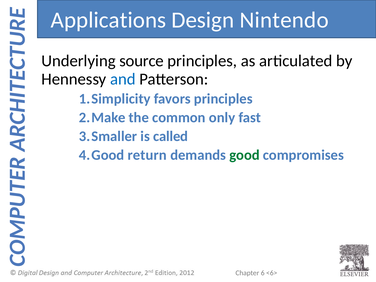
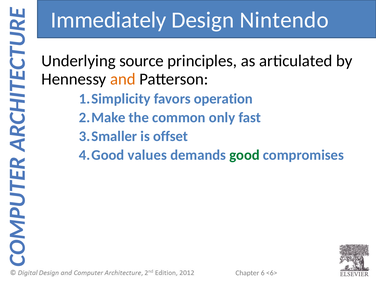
Applications: Applications -> Immediately (109, 20)
and colour: blue -> orange (123, 79)
favors principles: principles -> operation (223, 99)
called: called -> offset (171, 136)
return: return -> values (147, 155)
